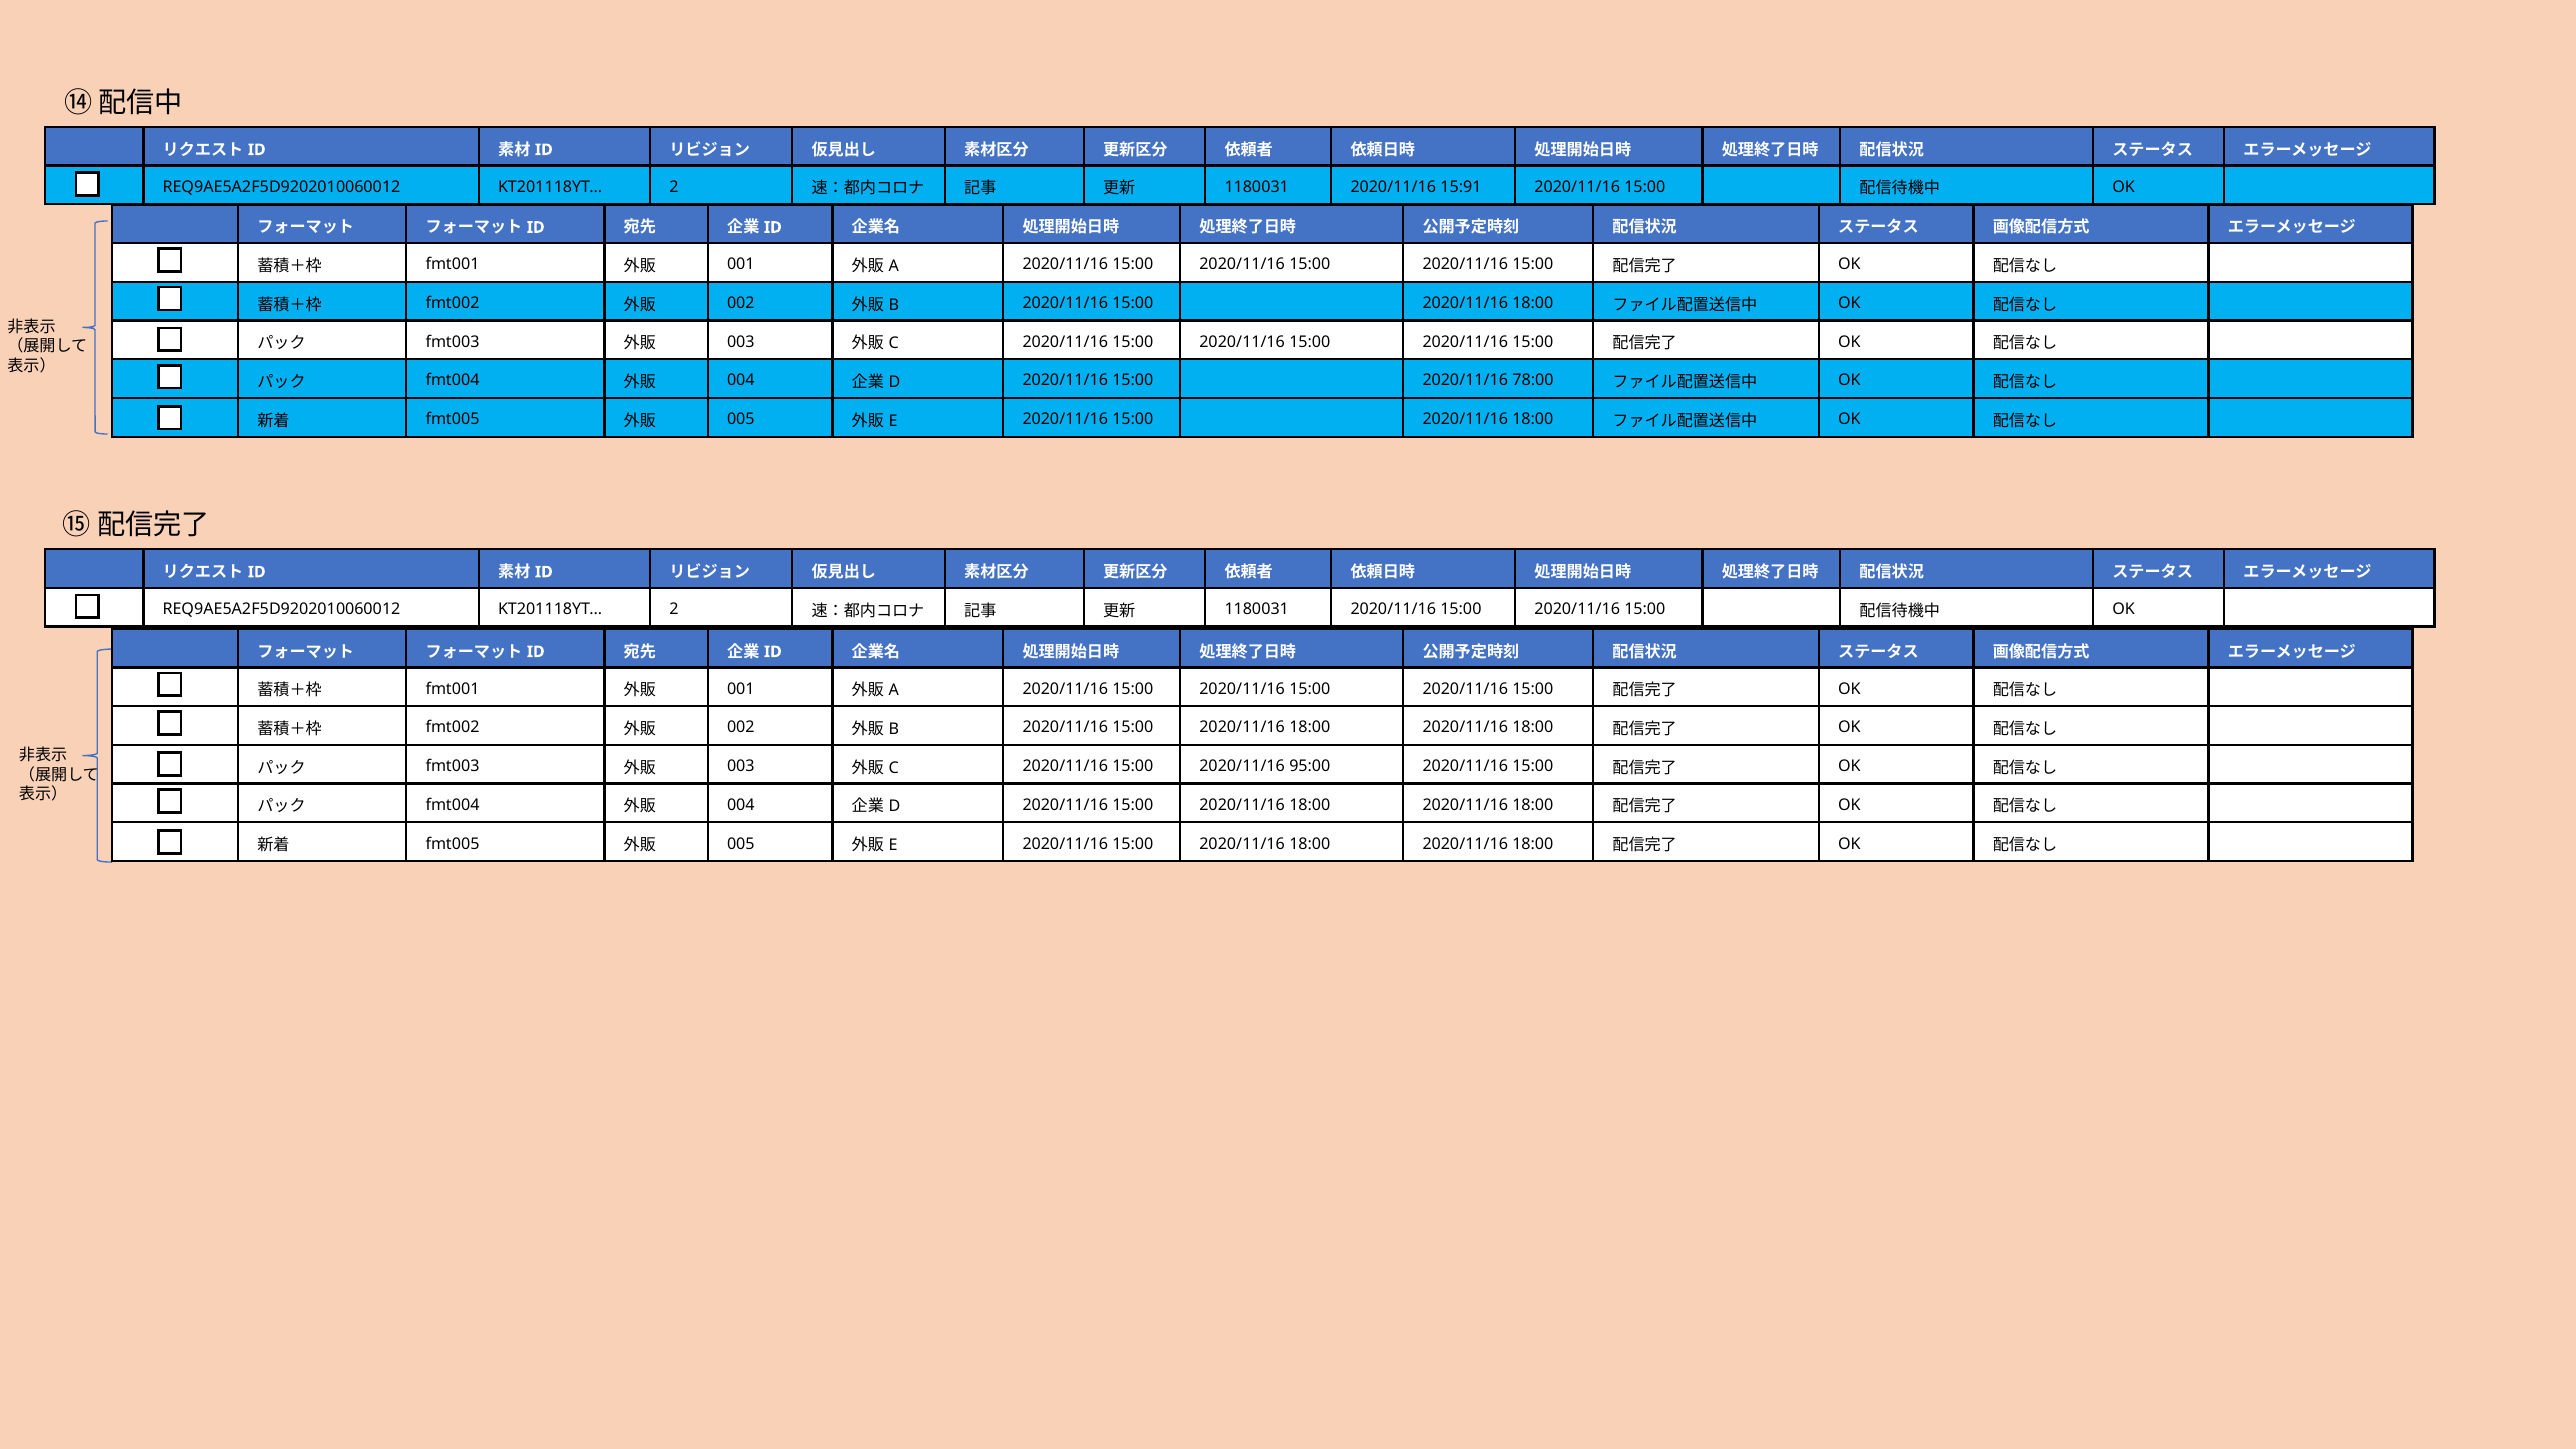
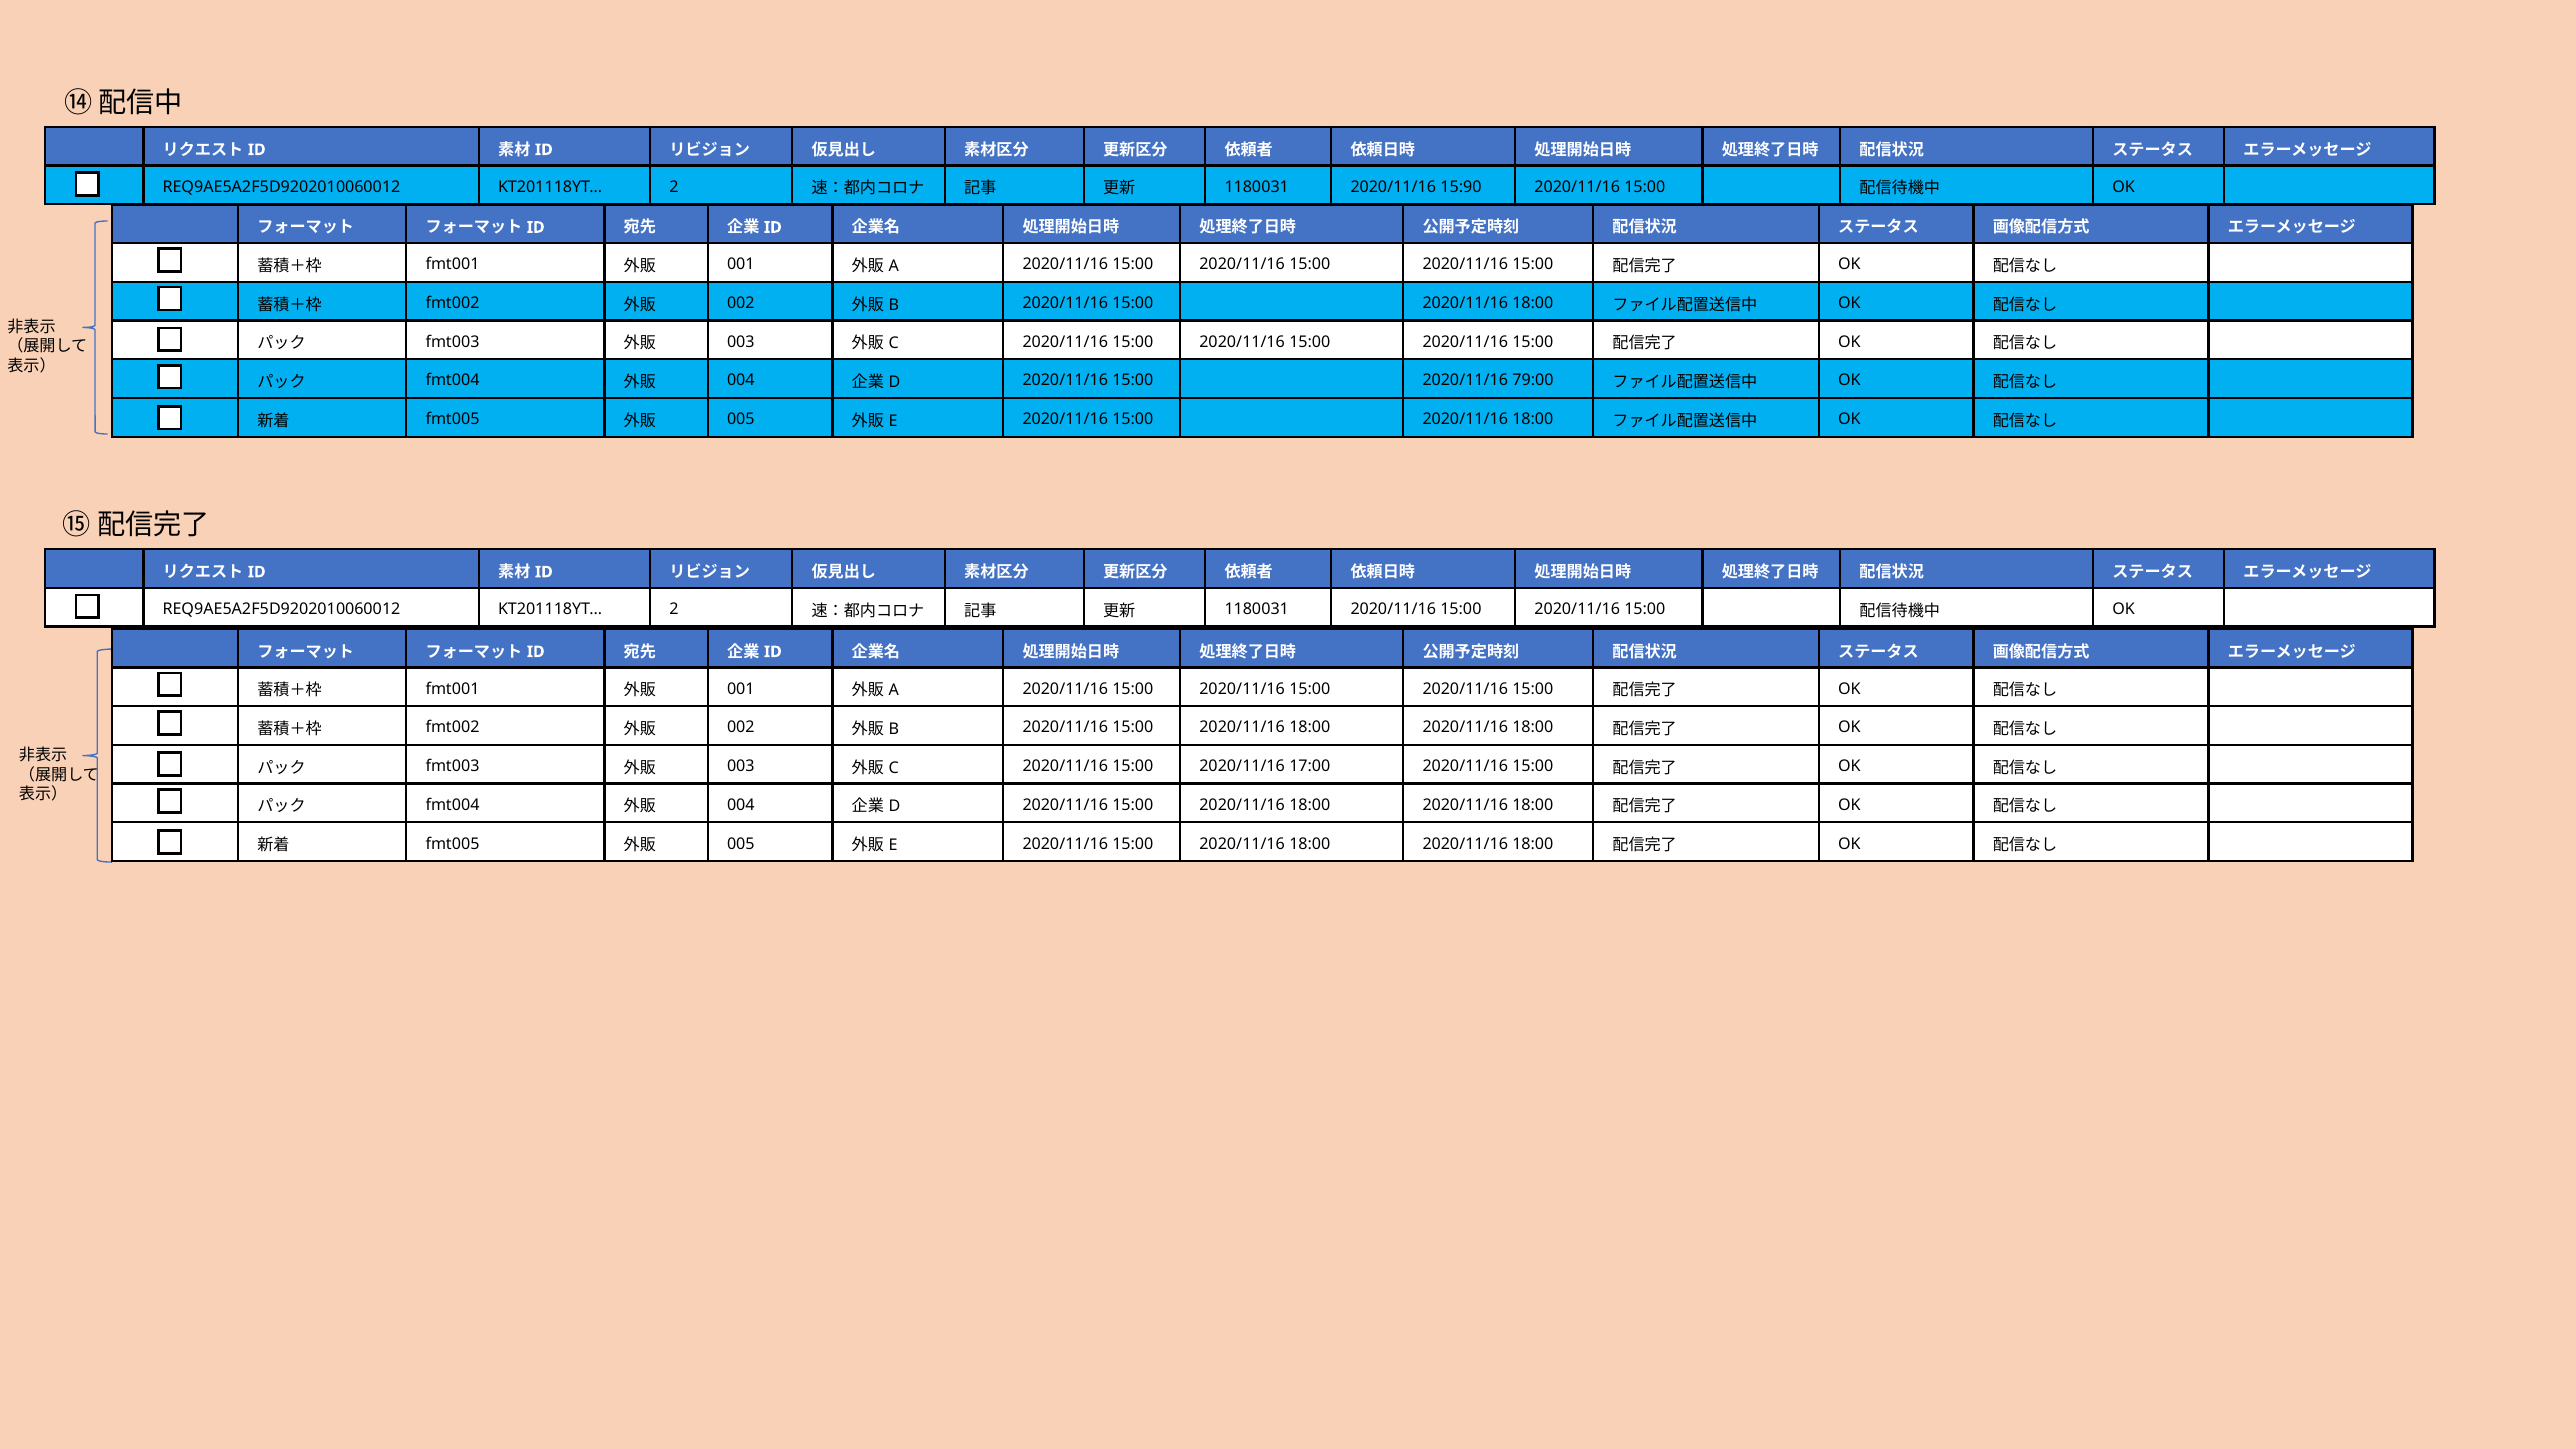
15:91: 15:91 -> 15:90 (1461, 187)
78:00: 78:00 -> 79:00 (1533, 381)
95:00: 95:00 -> 17:00 (1310, 766)
